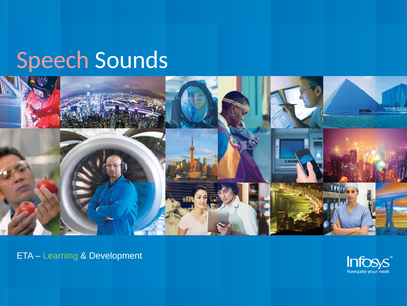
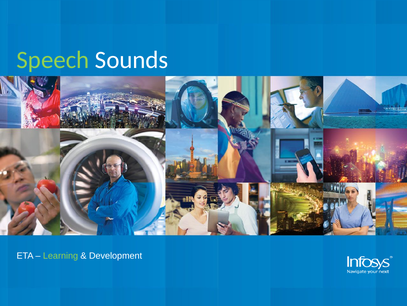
Speech colour: pink -> light green (53, 60)
